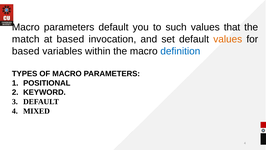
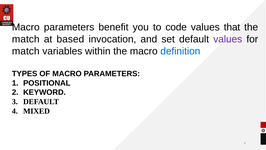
parameters default: default -> benefit (113, 27)
such: such -> code (176, 27)
values colour: orange -> purple (228, 39)
based: based -> match (26, 51)
